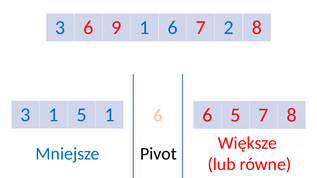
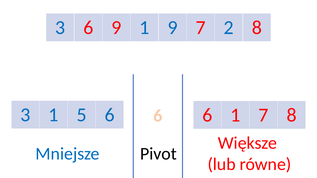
9 1 6: 6 -> 9 (173, 28)
5 1: 1 -> 6 (110, 115)
6 5: 5 -> 1 (235, 115)
